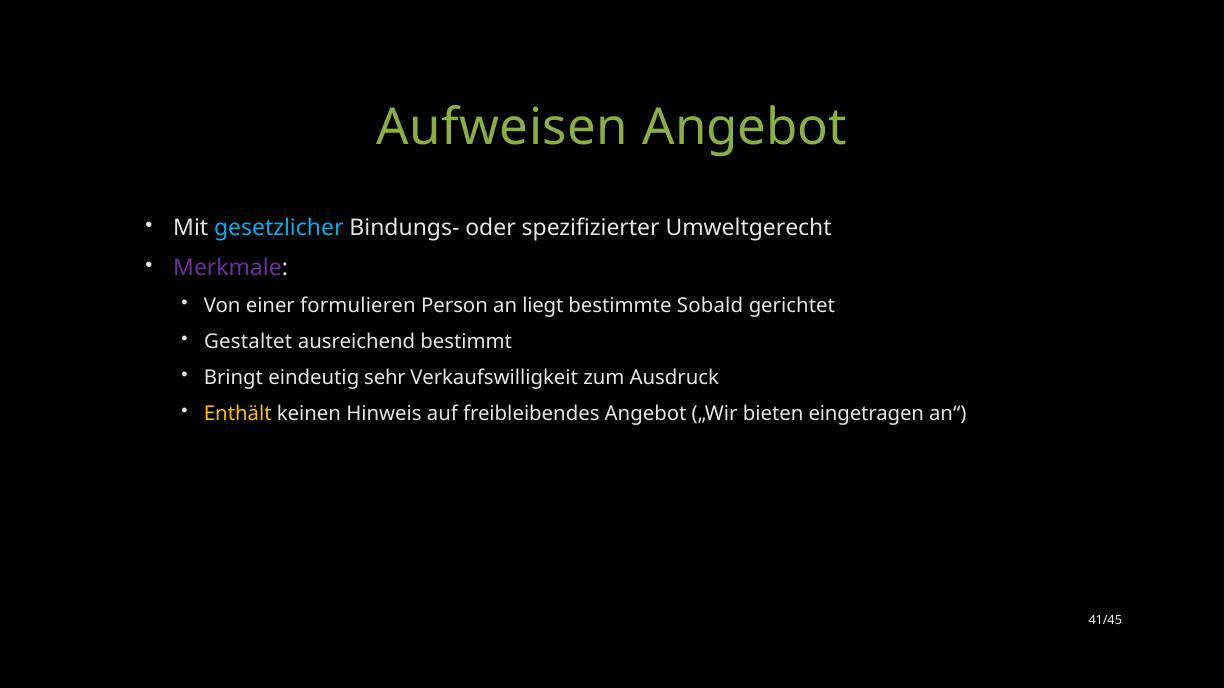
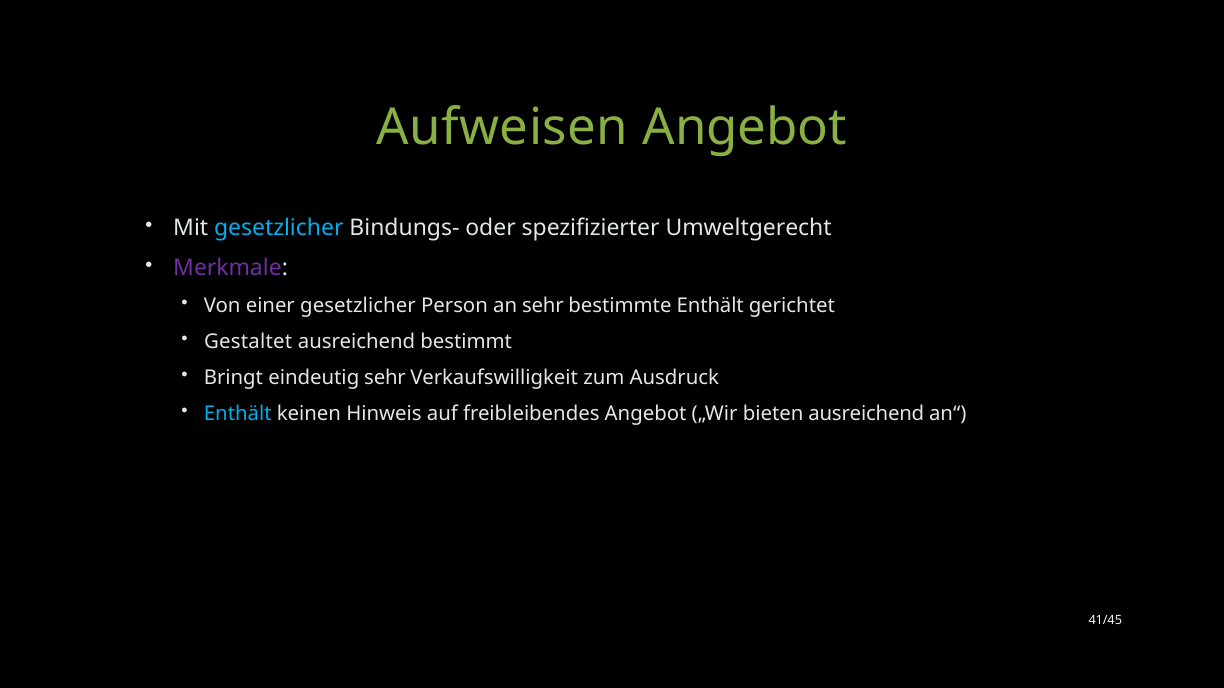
einer formulieren: formulieren -> gesetzlicher (358, 306)
an liegt: liegt -> sehr (543, 306)
bestimmte Sobald: Sobald -> Enthält (710, 306)
Enthält colour: yellow -> light blue (238, 414)
bieten eingetragen: eingetragen -> ausreichend (866, 414)
